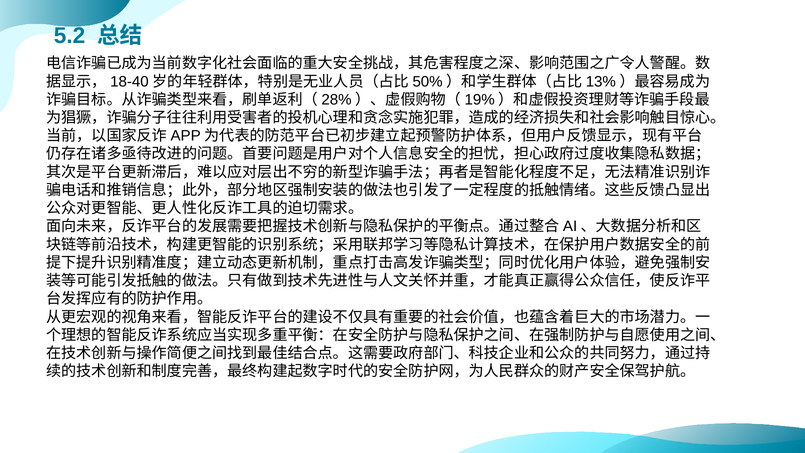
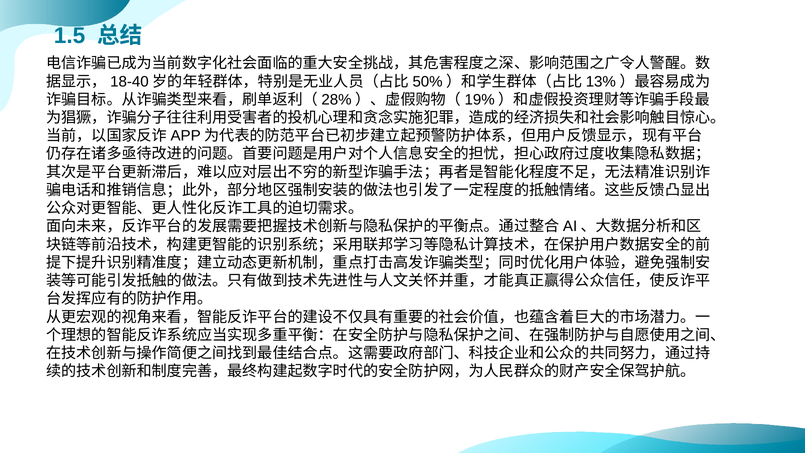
5.2: 5.2 -> 1.5 (70, 36)
